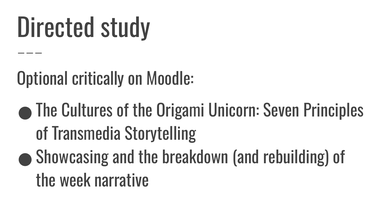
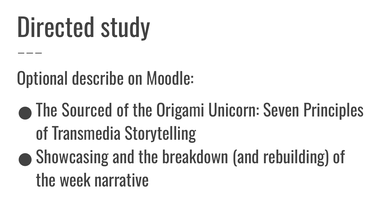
critically: critically -> describe (98, 79)
Cultures: Cultures -> Sourced (87, 111)
